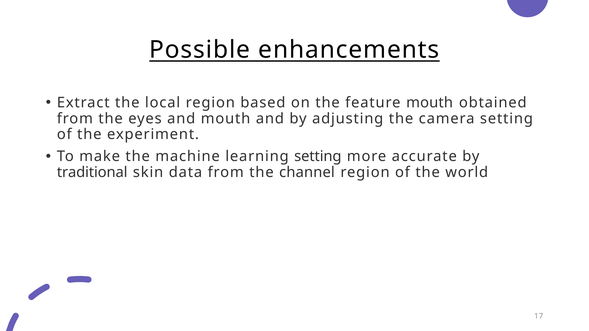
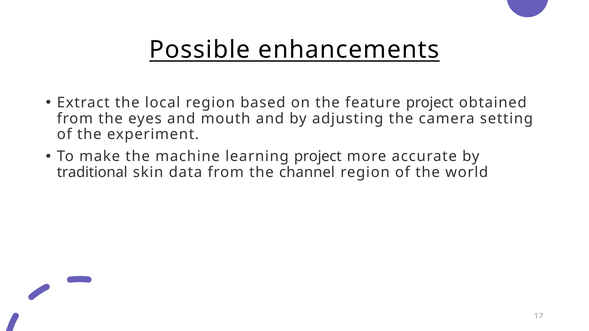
feature mouth: mouth -> project (430, 103)
learning setting: setting -> project (318, 157)
